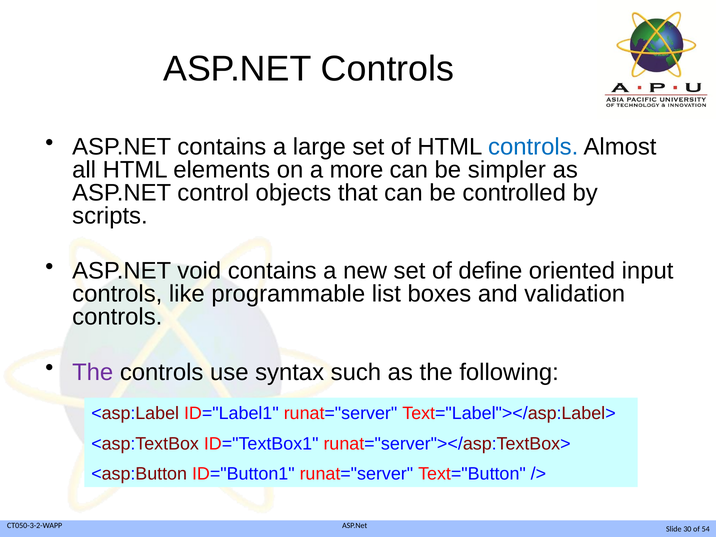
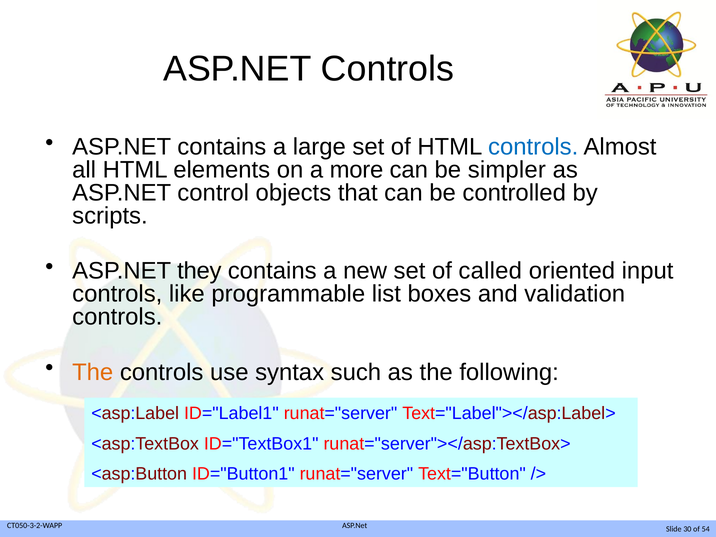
void: void -> they (199, 271)
define: define -> called (490, 271)
The colour: purple -> orange (93, 372)
